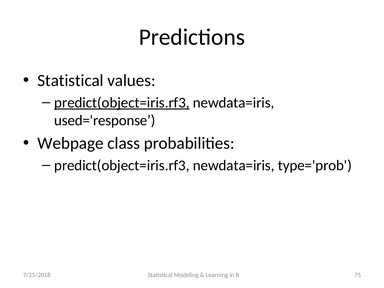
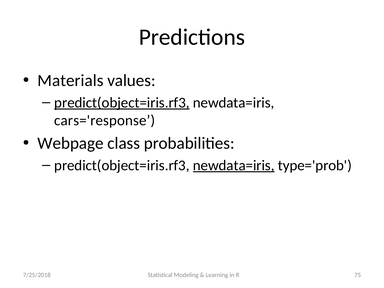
Statistical: Statistical -> Materials (70, 81)
used='response: used='response -> cars='response (105, 121)
newdata=iris underline: none -> present (234, 165)
